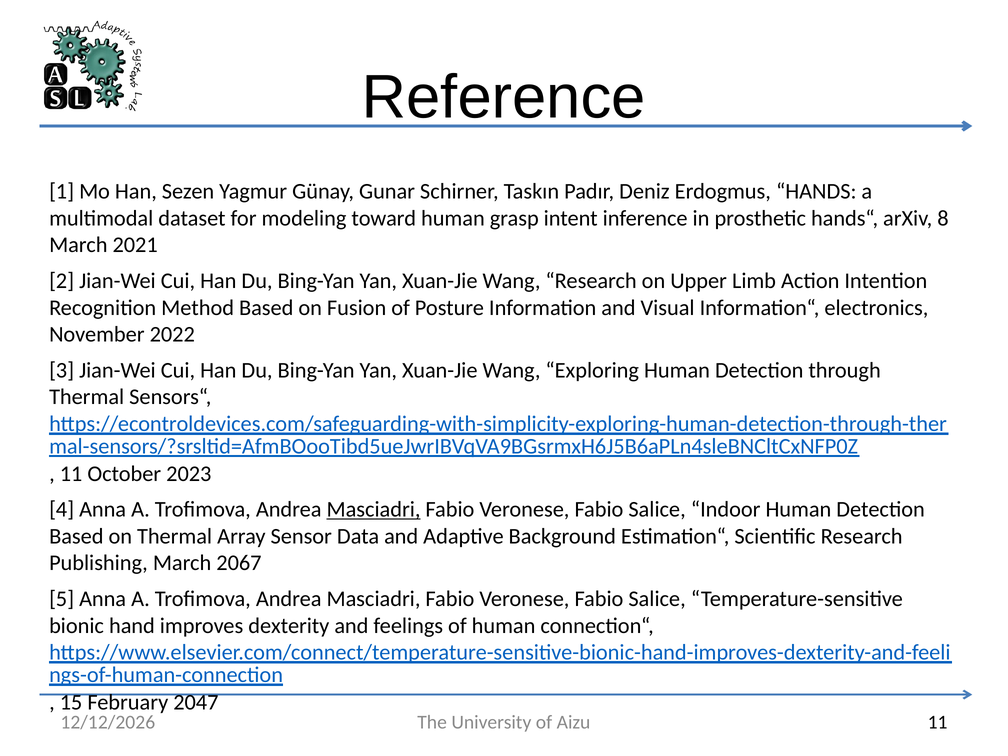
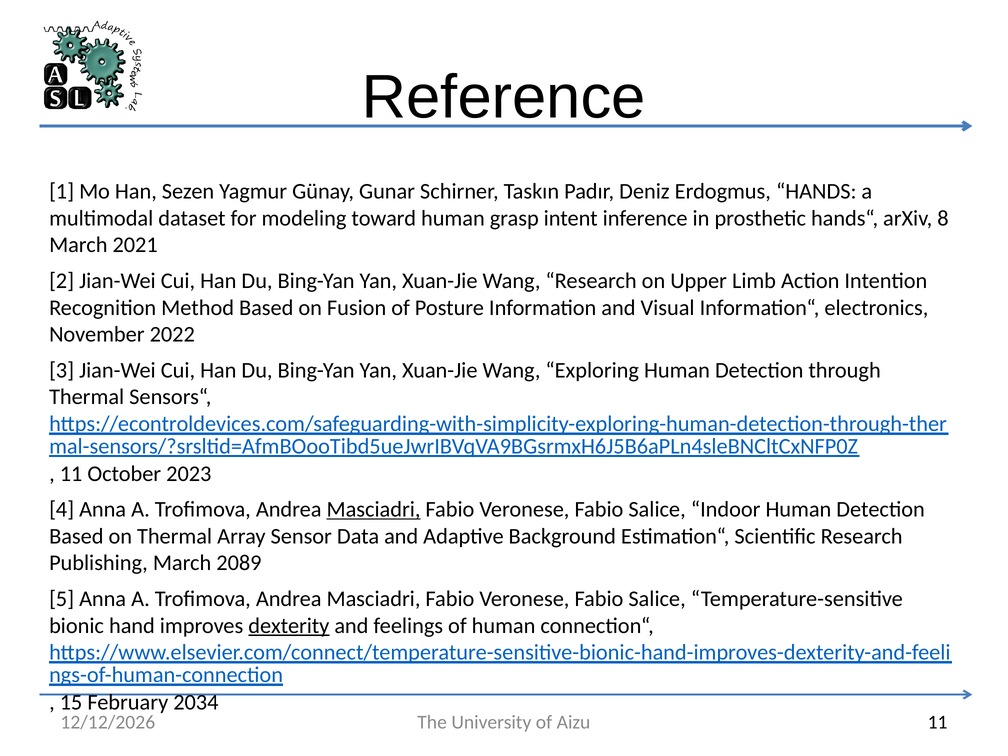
2067: 2067 -> 2089 (239, 563)
dexterity underline: none -> present (289, 626)
2047: 2047 -> 2034 (196, 702)
